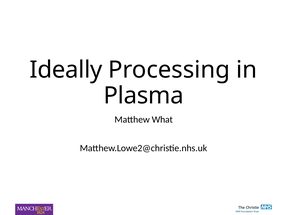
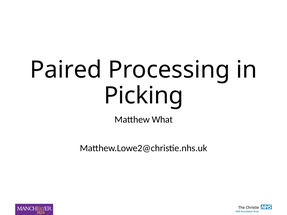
Ideally: Ideally -> Paired (66, 70)
Plasma: Plasma -> Picking (144, 96)
